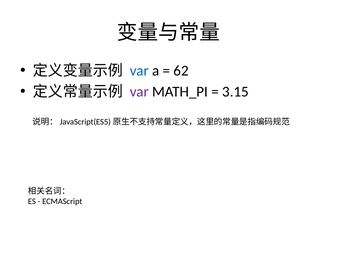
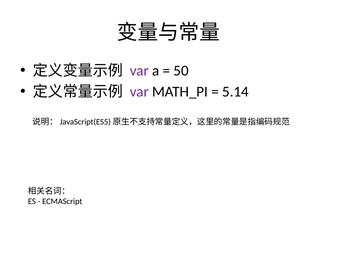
var colour: blue -> purple (139, 71)
62: 62 -> 50 (181, 71)
3.15: 3.15 -> 5.14 (235, 92)
